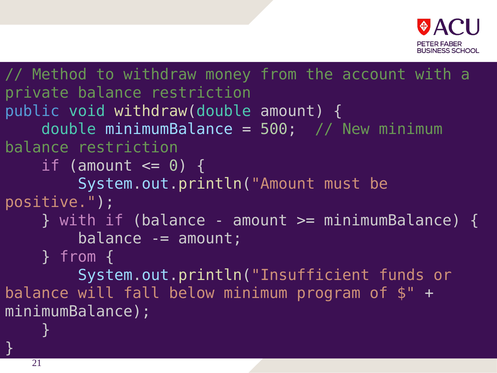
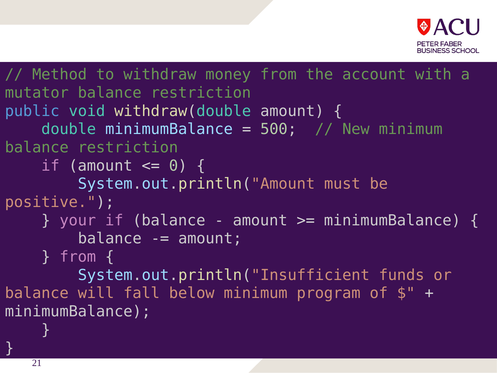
private: private -> mutator (37, 93)
with: with -> your (78, 220)
